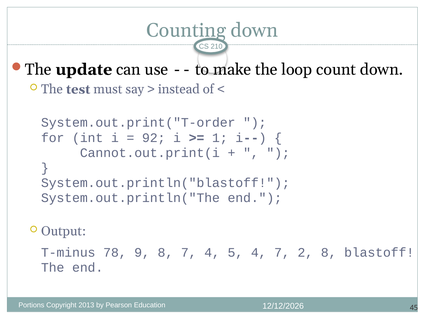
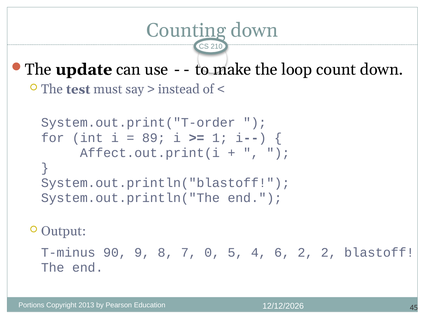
92: 92 -> 89 (154, 138)
Cannot.out.print(i: Cannot.out.print(i -> Affect.out.print(i (150, 153)
78: 78 -> 90 (115, 252)
7 4: 4 -> 0 (212, 252)
4 7: 7 -> 6 (282, 252)
2 8: 8 -> 2 (329, 252)
